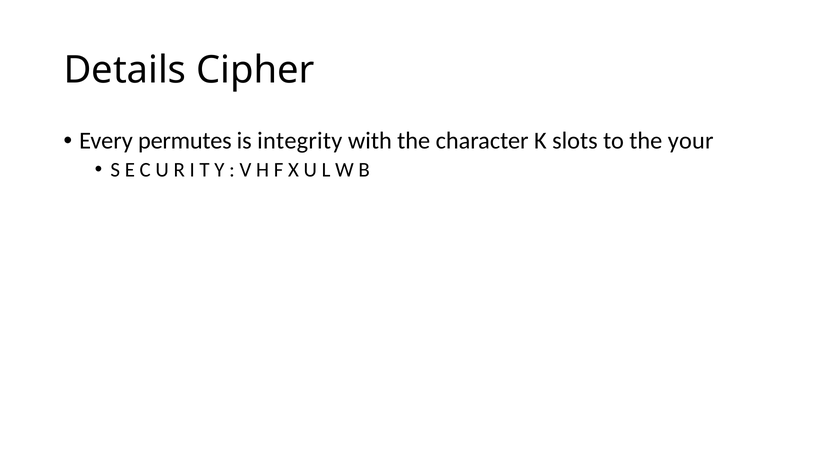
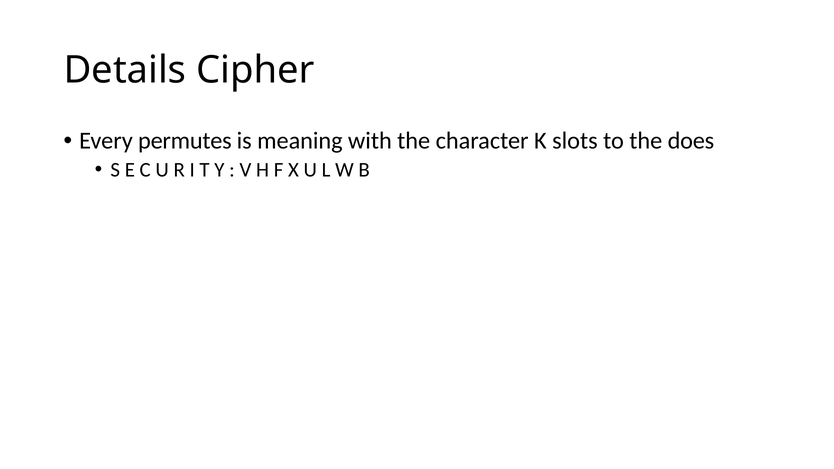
integrity: integrity -> meaning (300, 141)
your: your -> does (691, 141)
